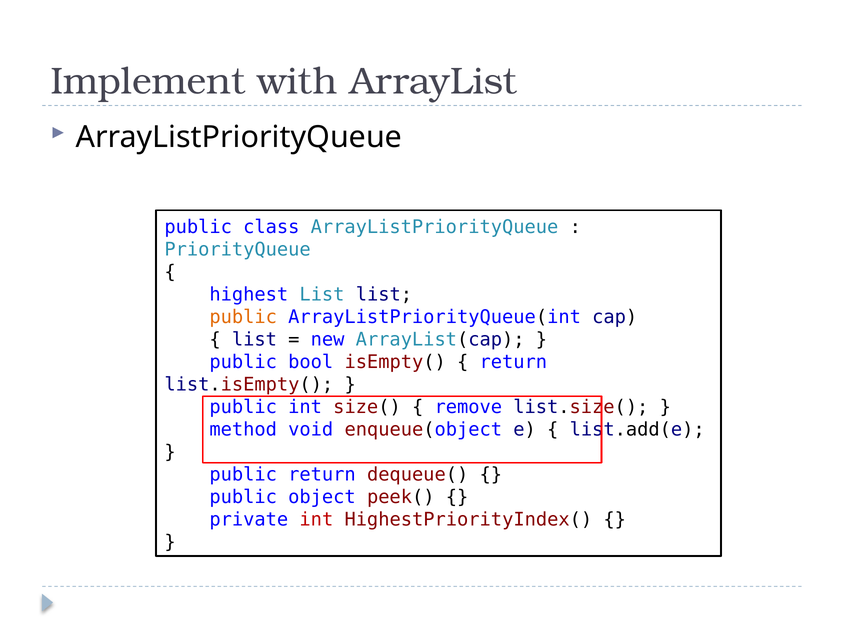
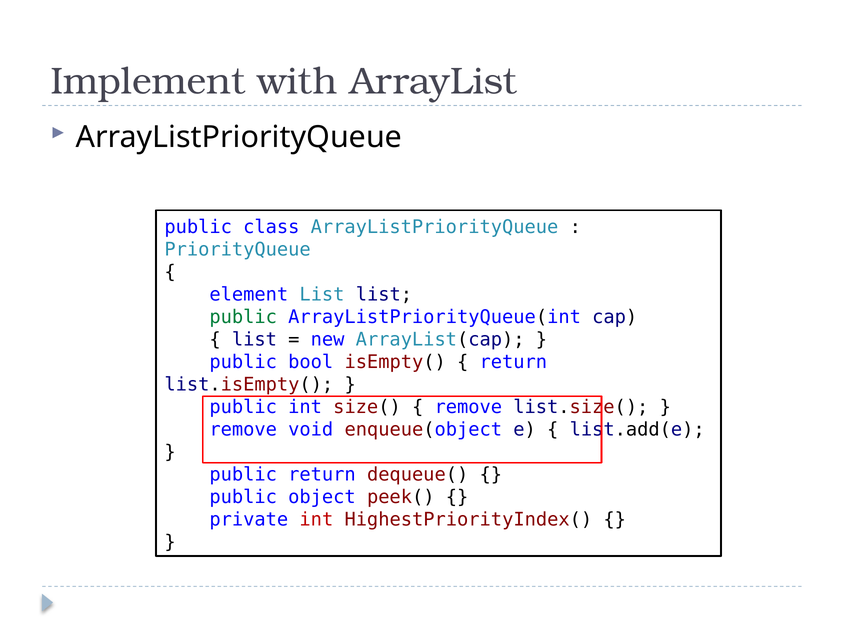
highest: highest -> element (249, 294)
public colour: orange -> green (243, 317)
method: method -> remove (243, 429)
